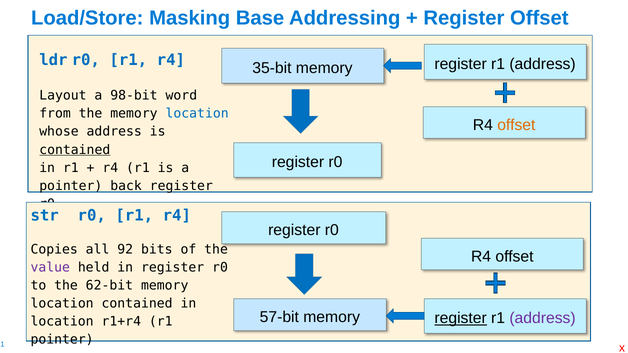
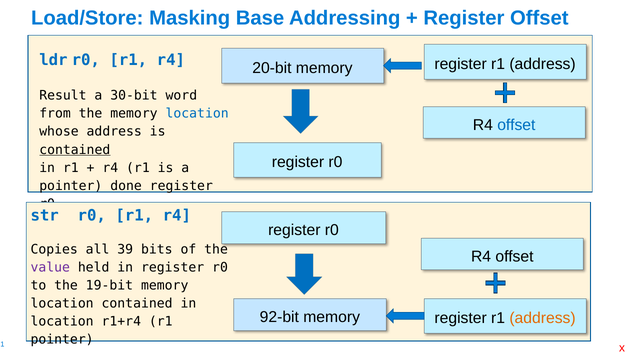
35-bit: 35-bit -> 20-bit (272, 68)
Layout: Layout -> Result (63, 96)
98-bit: 98-bit -> 30-bit (134, 96)
offset colour: orange -> blue (516, 125)
back: back -> done (126, 186)
92: 92 -> 39 (125, 250)
62-bit: 62-bit -> 19-bit (109, 286)
57-bit: 57-bit -> 92-bit (279, 317)
register underline: present -> none (461, 318)
address colour: purple -> orange (543, 318)
